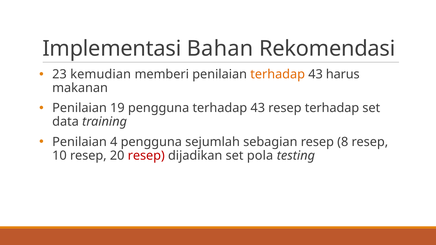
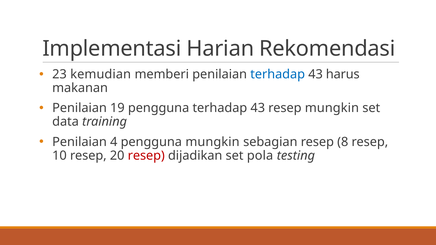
Bahan: Bahan -> Harian (220, 49)
terhadap colour: orange -> blue (278, 74)
resep terhadap: terhadap -> mungkin (332, 108)
pengguna sejumlah: sejumlah -> mungkin (213, 142)
